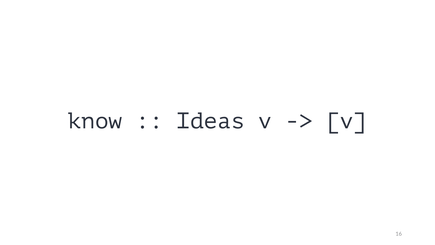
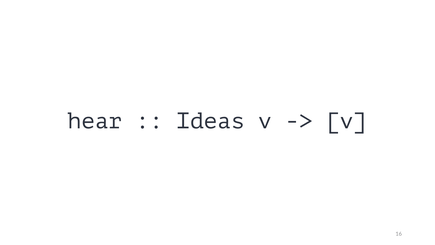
know: know -> hear (95, 121)
